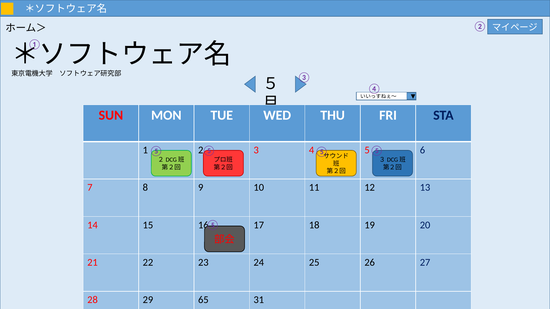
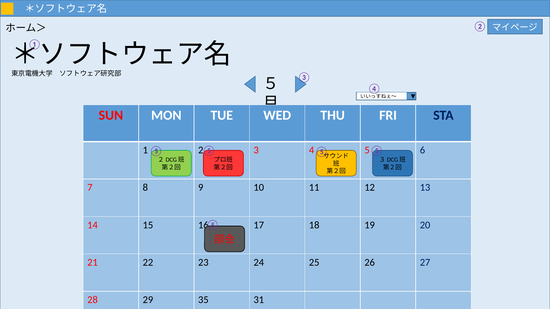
65: 65 -> 35 (203, 300)
